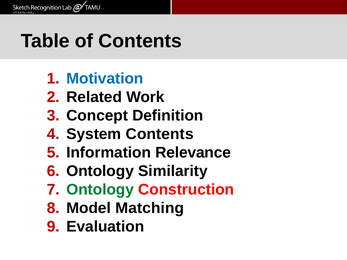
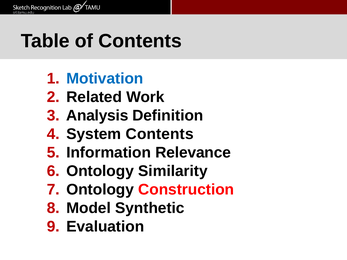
Concept: Concept -> Analysis (97, 116)
Ontology colour: green -> black (100, 190)
Matching: Matching -> Synthetic (150, 208)
